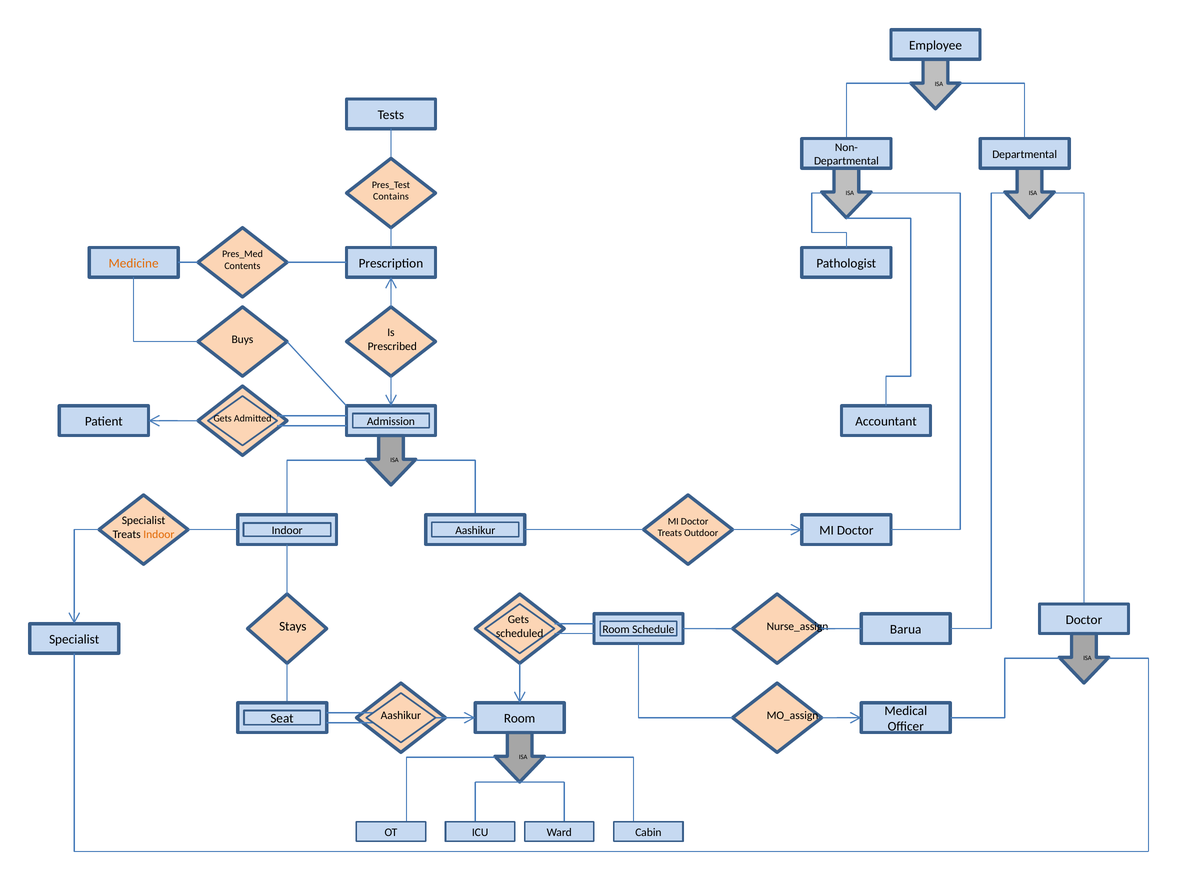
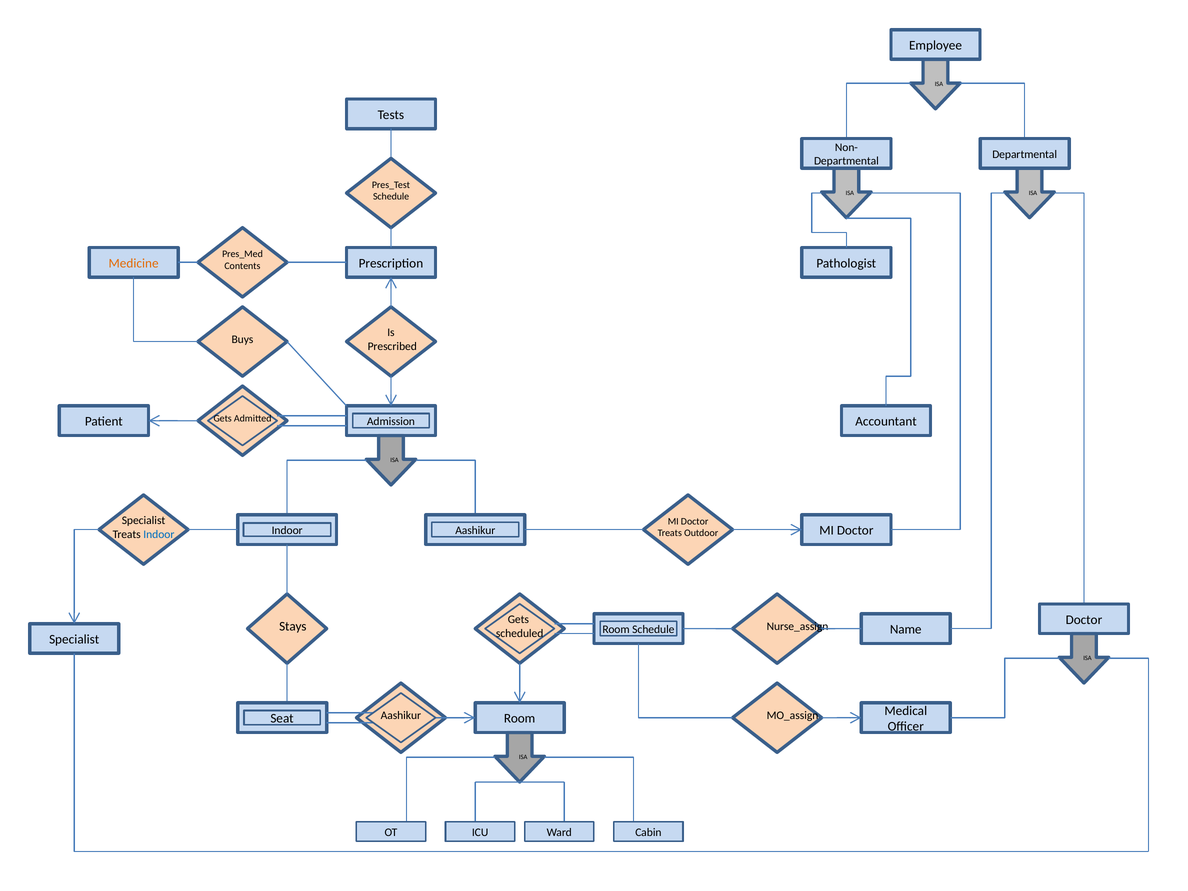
Contains: Contains -> Schedule (391, 197)
Indoor colour: orange -> blue (159, 534)
Barua: Barua -> Name (906, 630)
